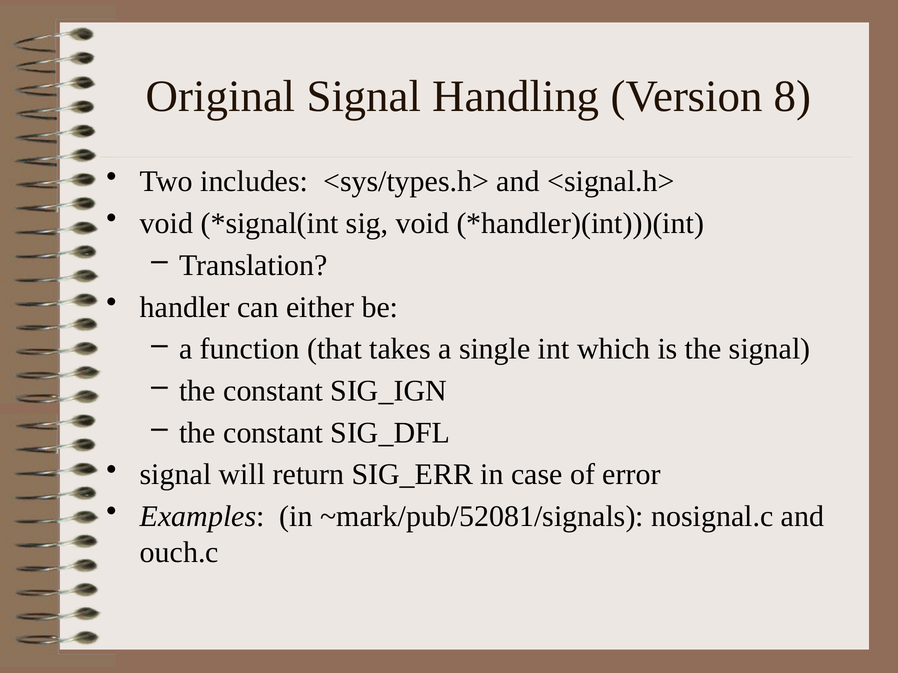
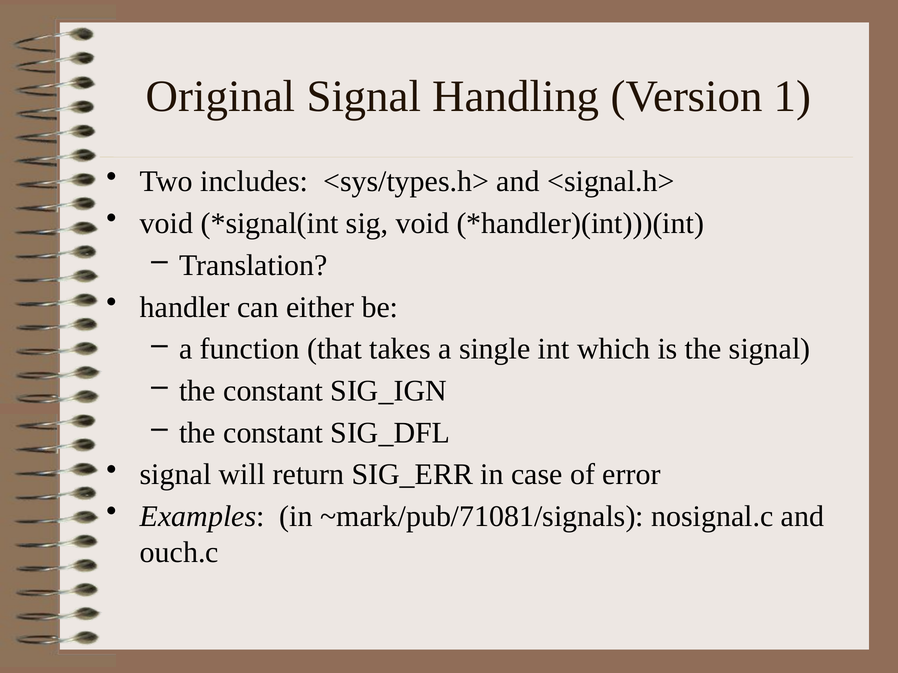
8: 8 -> 1 (793, 97)
~mark/pub/52081/signals: ~mark/pub/52081/signals -> ~mark/pub/71081/signals (482, 517)
